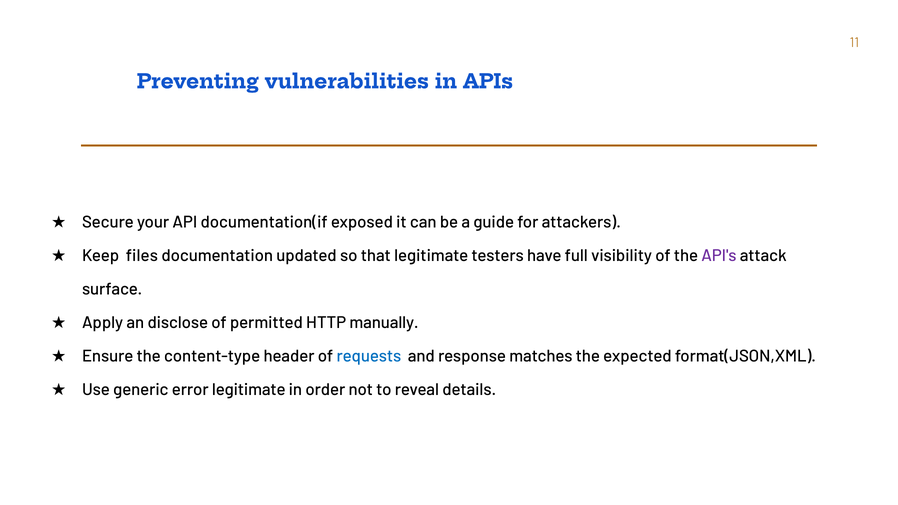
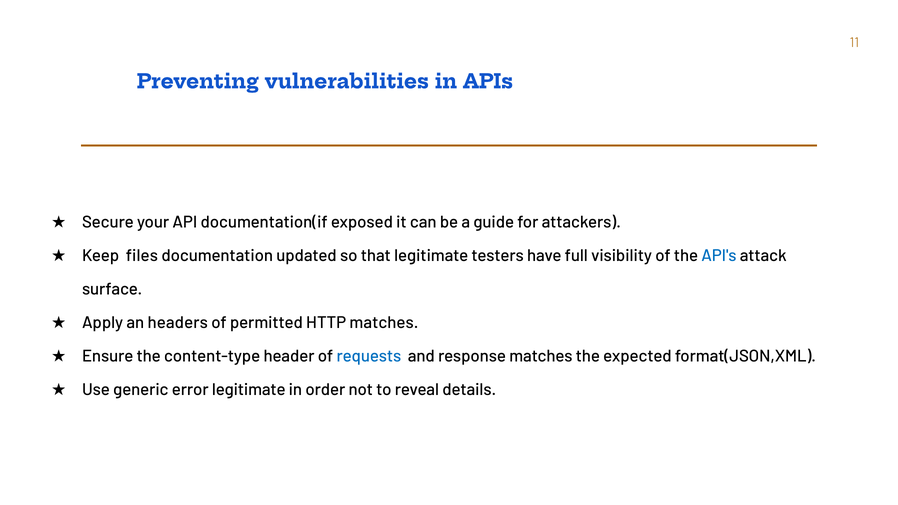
API's colour: purple -> blue (719, 256)
disclose: disclose -> headers (178, 323)
HTTP manually: manually -> matches (384, 323)
